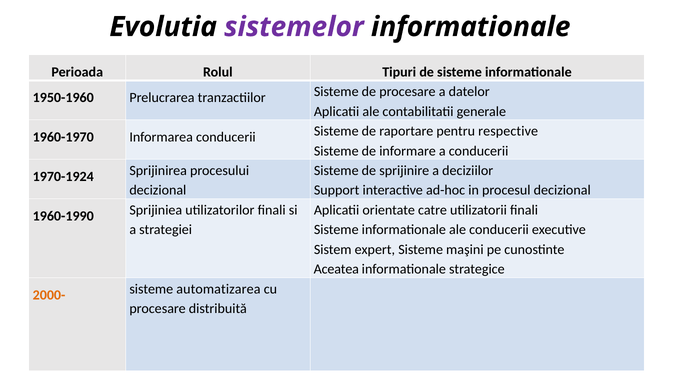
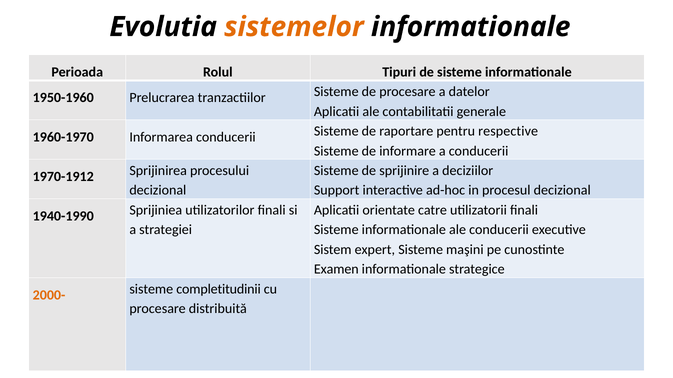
sistemelor colour: purple -> orange (294, 27)
1970-1924: 1970-1924 -> 1970-1912 (63, 177)
1960-1990: 1960-1990 -> 1940-1990 (63, 216)
Aceatea: Aceatea -> Examen (336, 270)
automatizarea: automatizarea -> completitudinii (219, 289)
